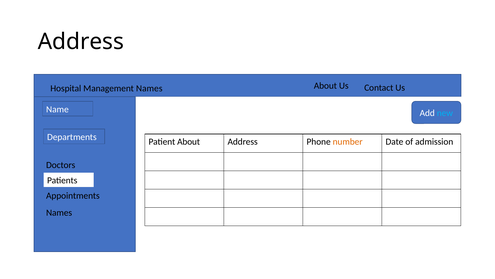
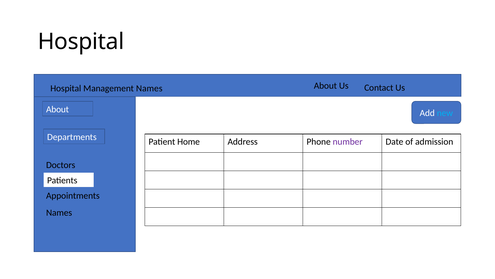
Address: Address -> Hospital (81, 42)
Name: Name -> About (58, 109)
Patient About: About -> Home (189, 141)
number colour: orange -> purple (348, 141)
